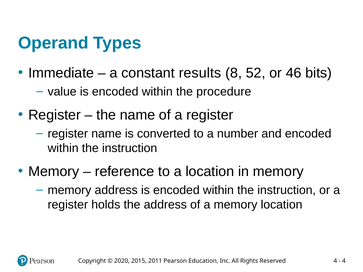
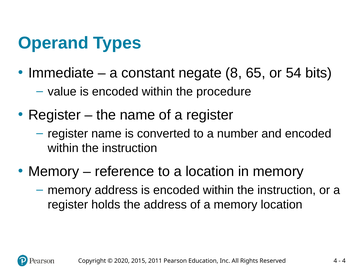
results: results -> negate (200, 73)
52: 52 -> 65 (256, 73)
46: 46 -> 54 (294, 73)
